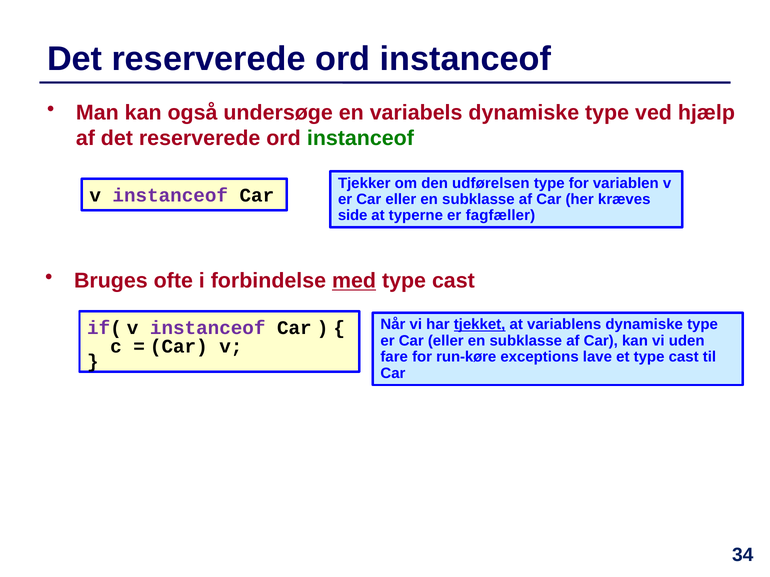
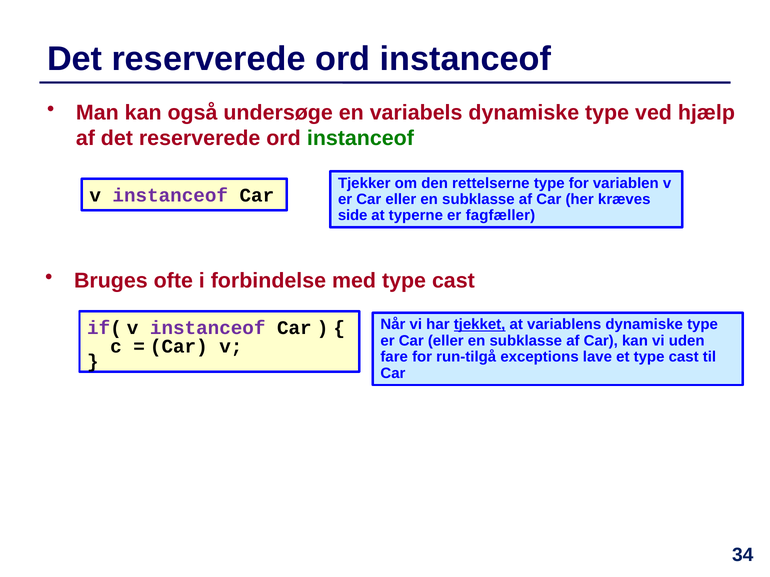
udførelsen: udførelsen -> rettelserne (491, 183)
med underline: present -> none (354, 281)
run-køre: run-køre -> run-tilgå (466, 357)
